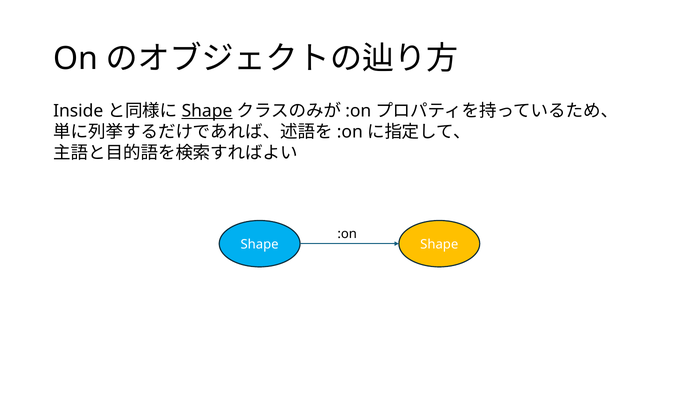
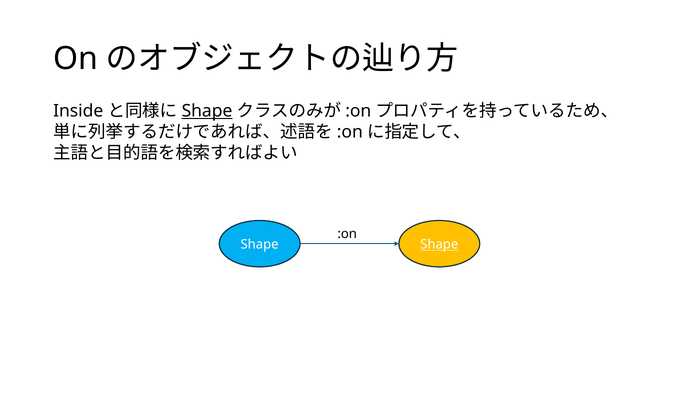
Shape underline: none -> present (439, 245)
